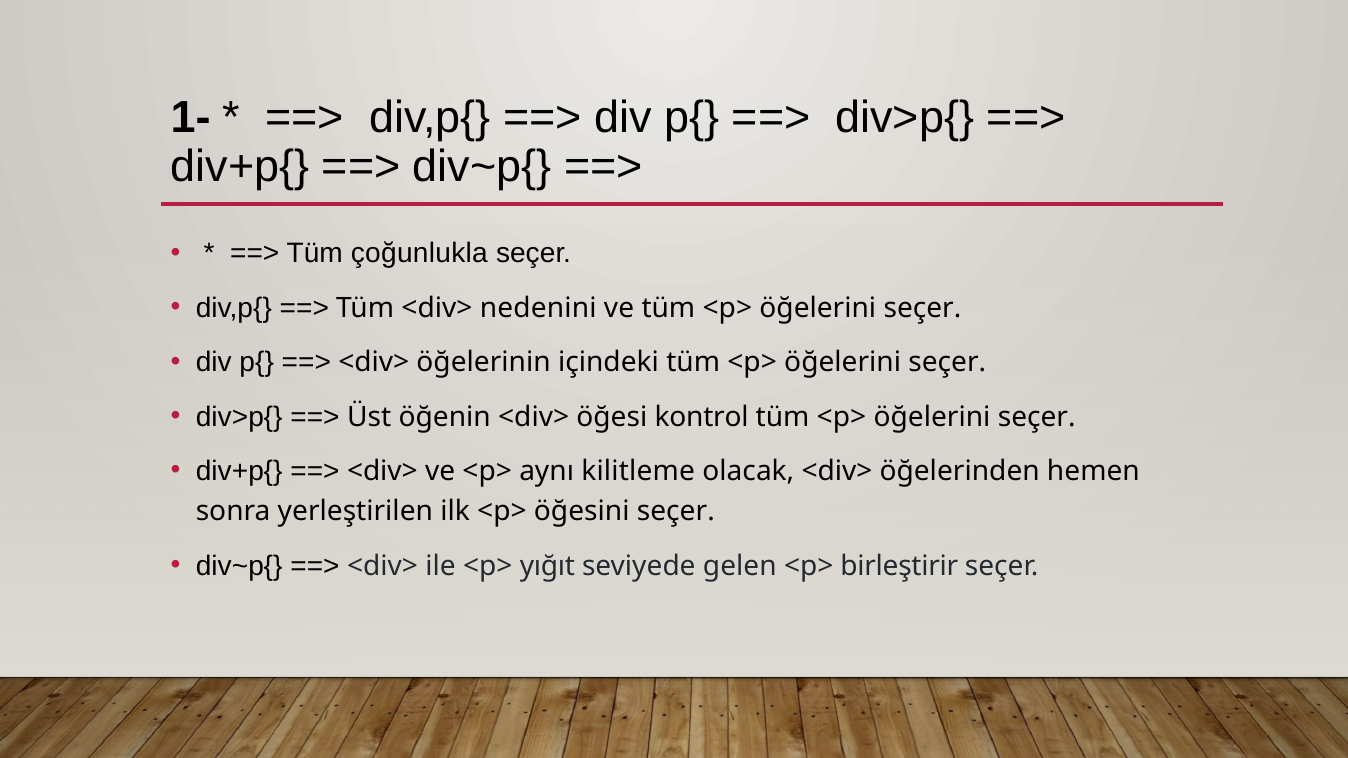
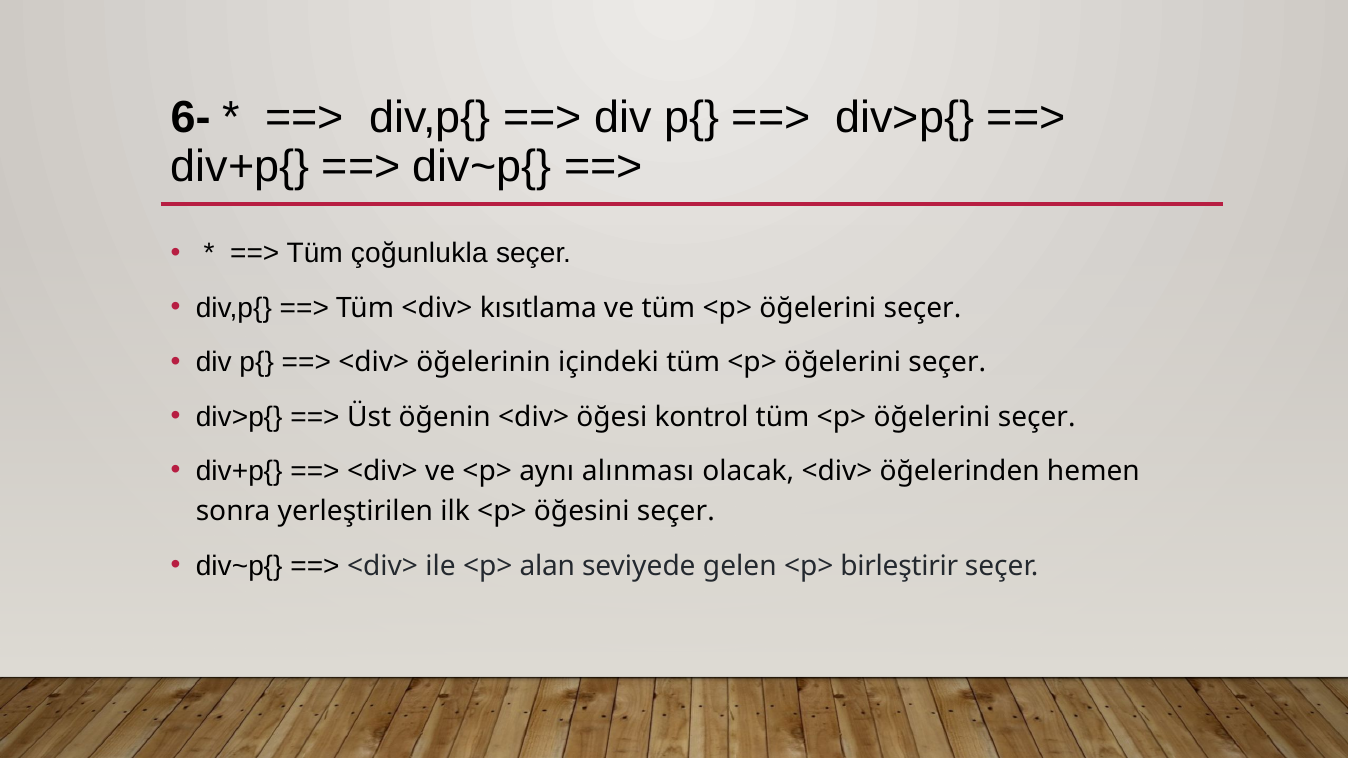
1-: 1- -> 6- (191, 118)
nedenini: nedenini -> kısıtlama (538, 308)
kilitleme: kilitleme -> alınması (638, 471)
yığıt: yığıt -> alan (547, 566)
